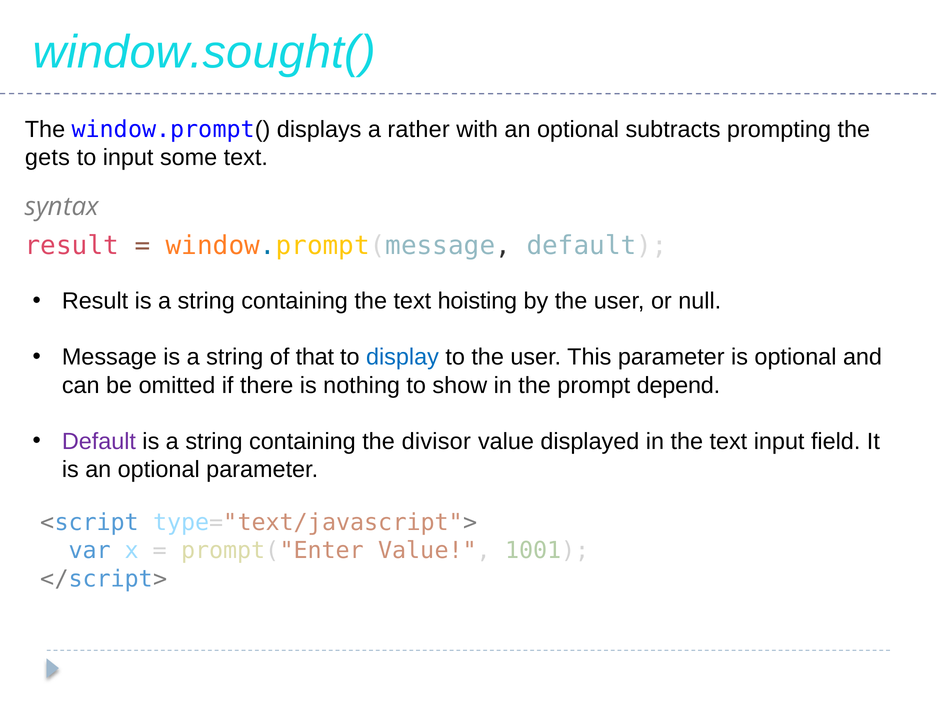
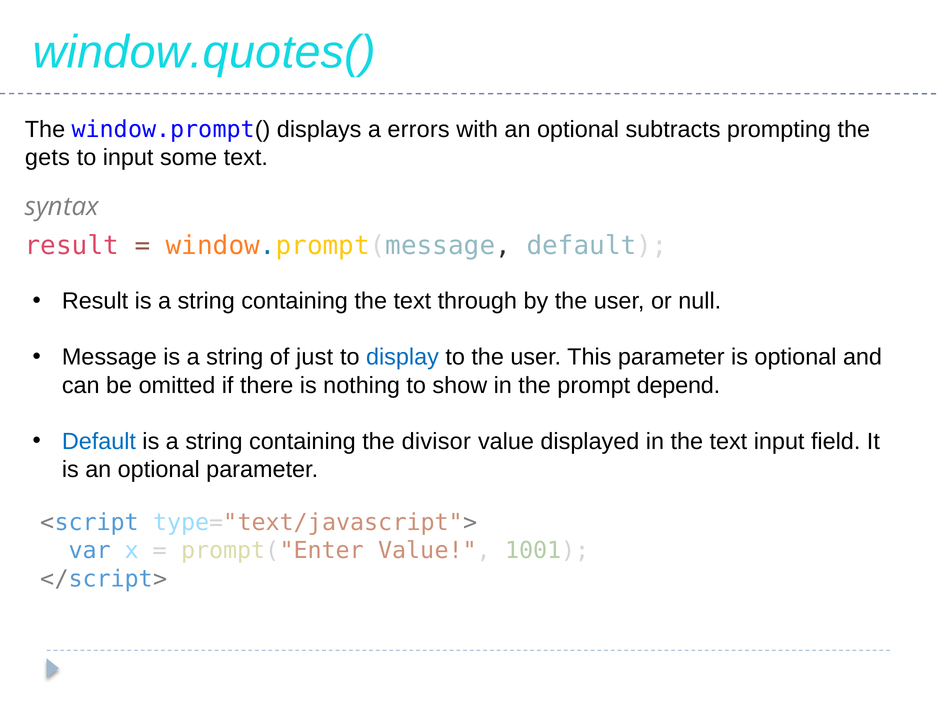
window.sought(: window.sought( -> window.quotes( (204, 52)
rather: rather -> errors (419, 130)
hoisting: hoisting -> through (477, 301)
that: that -> just (315, 358)
Default colour: purple -> blue (99, 442)
